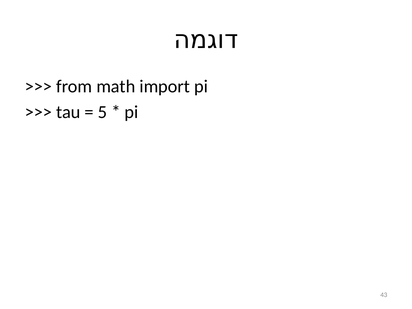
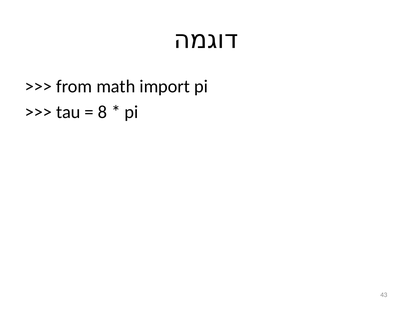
5: 5 -> 8 (103, 112)
